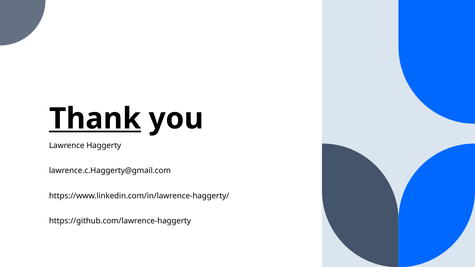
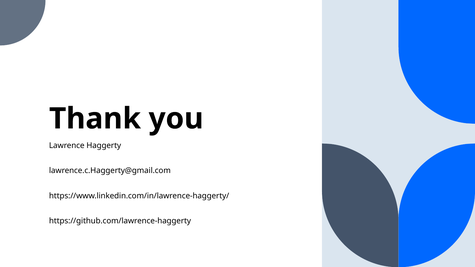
Thank underline: present -> none (95, 119)
